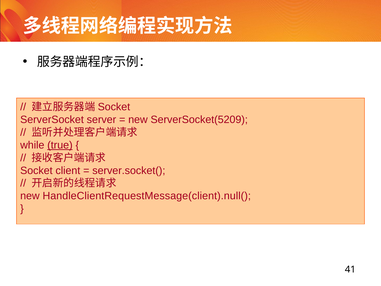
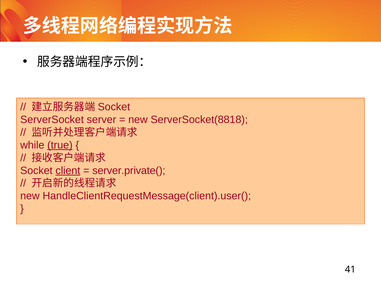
ServerSocket(5209: ServerSocket(5209 -> ServerSocket(8818 (199, 120)
client underline: none -> present (68, 170)
server.socket(: server.socket( -> server.private( (129, 170)
HandleClientRequestMessage(client).null(: HandleClientRequestMessage(client).null( -> HandleClientRequestMessage(client).user( (147, 196)
